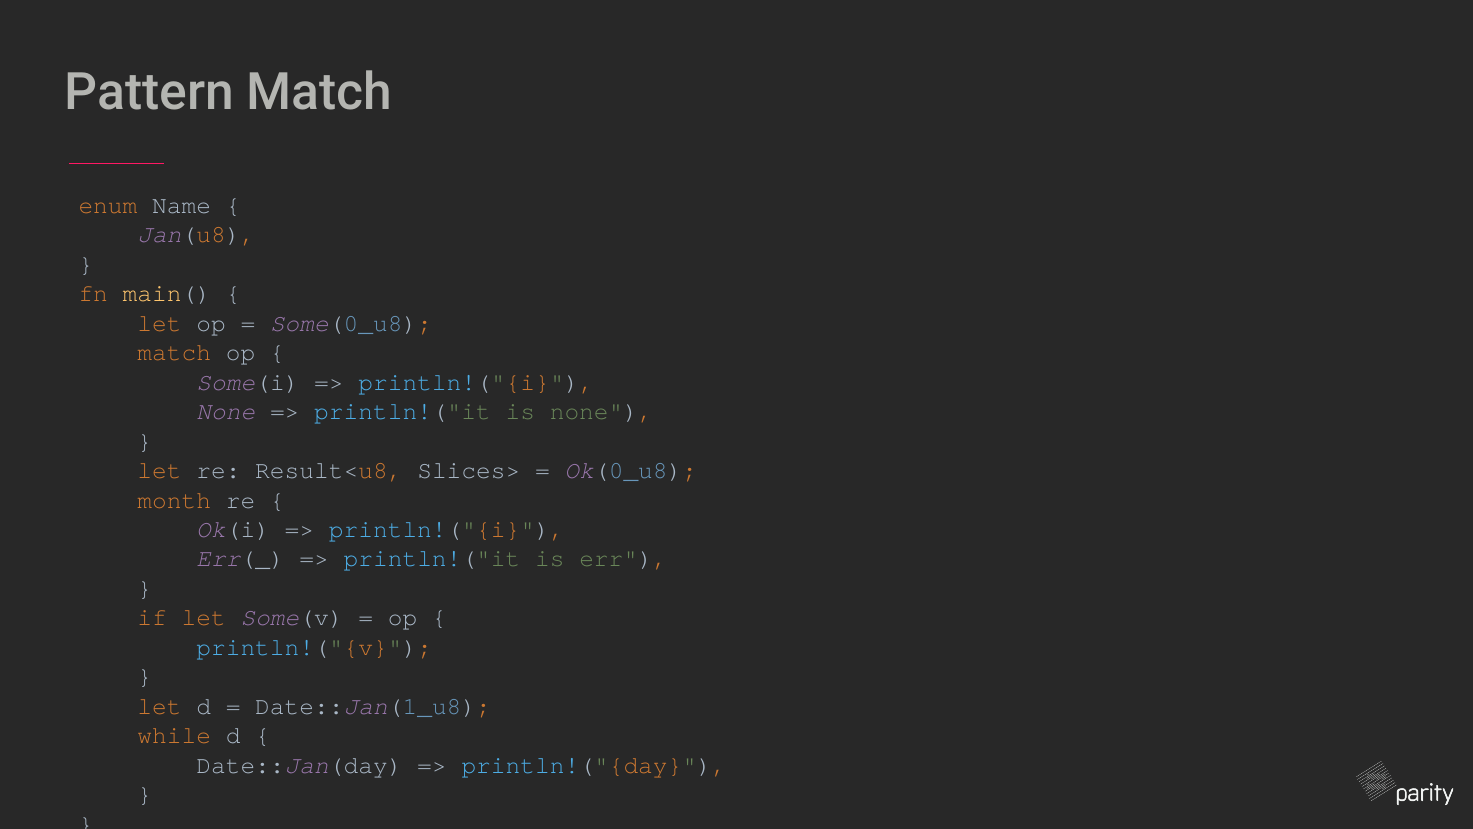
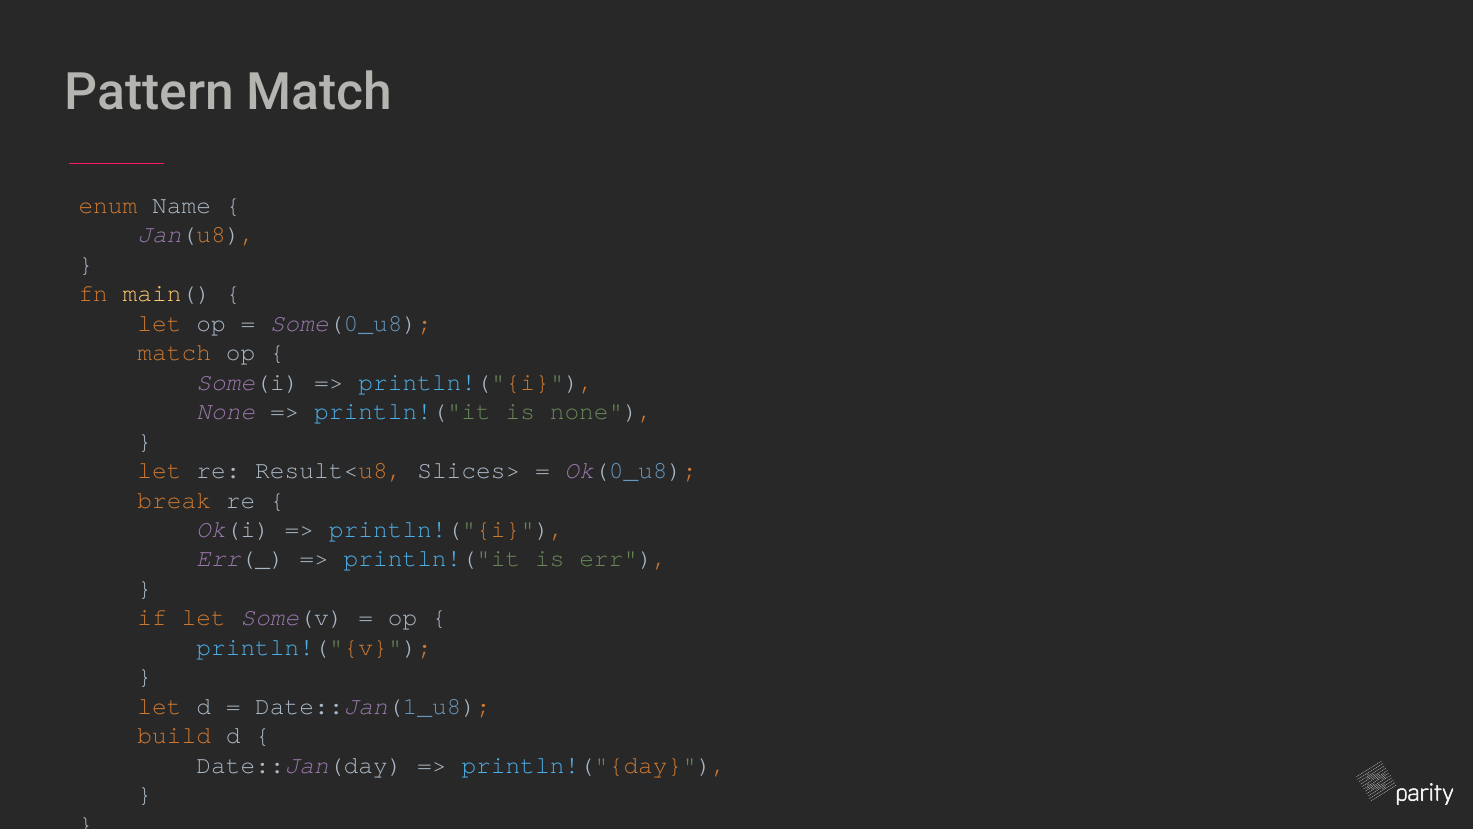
month: month -> break (174, 500)
while: while -> build (174, 735)
